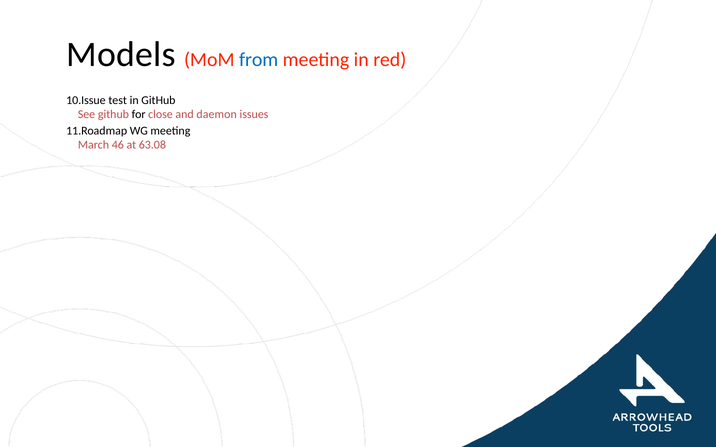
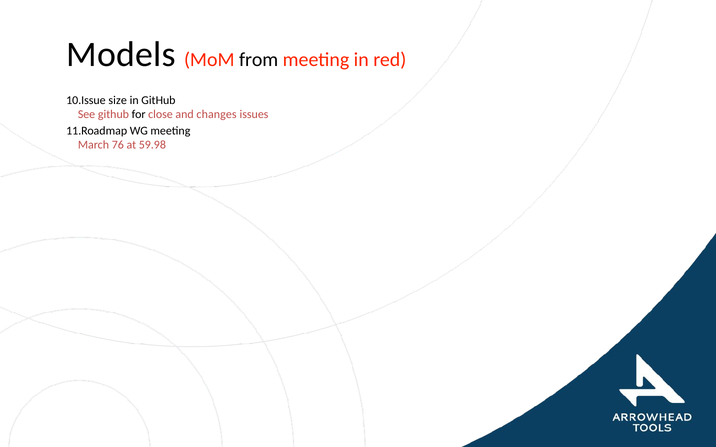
from colour: blue -> black (259, 60)
test: test -> size (118, 100)
daemon: daemon -> changes (217, 115)
46: 46 -> 76 (118, 145)
63.08: 63.08 -> 59.98 (152, 145)
